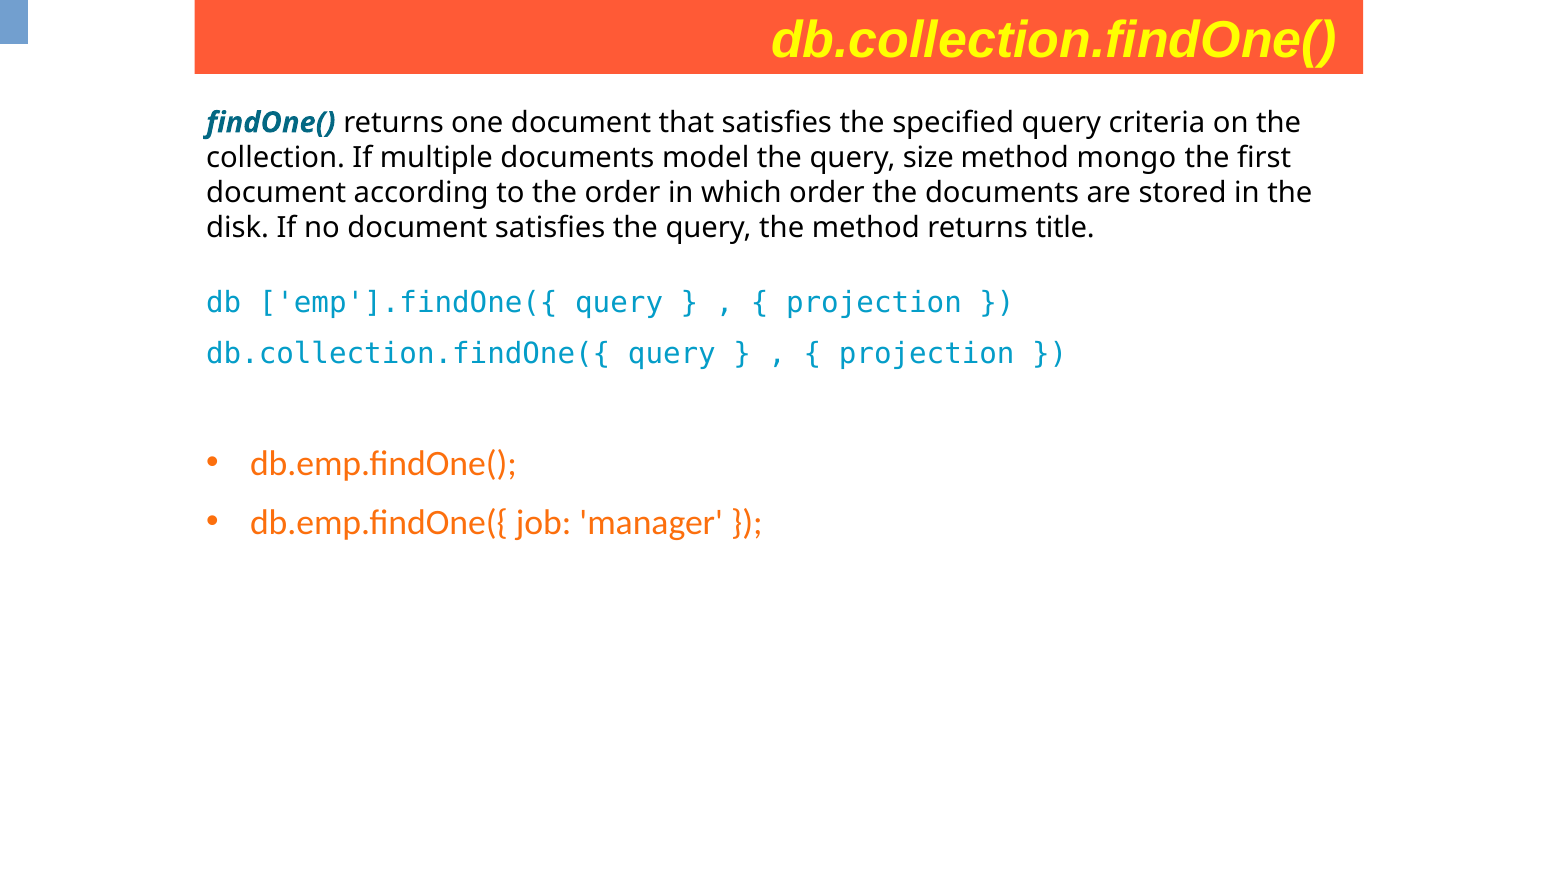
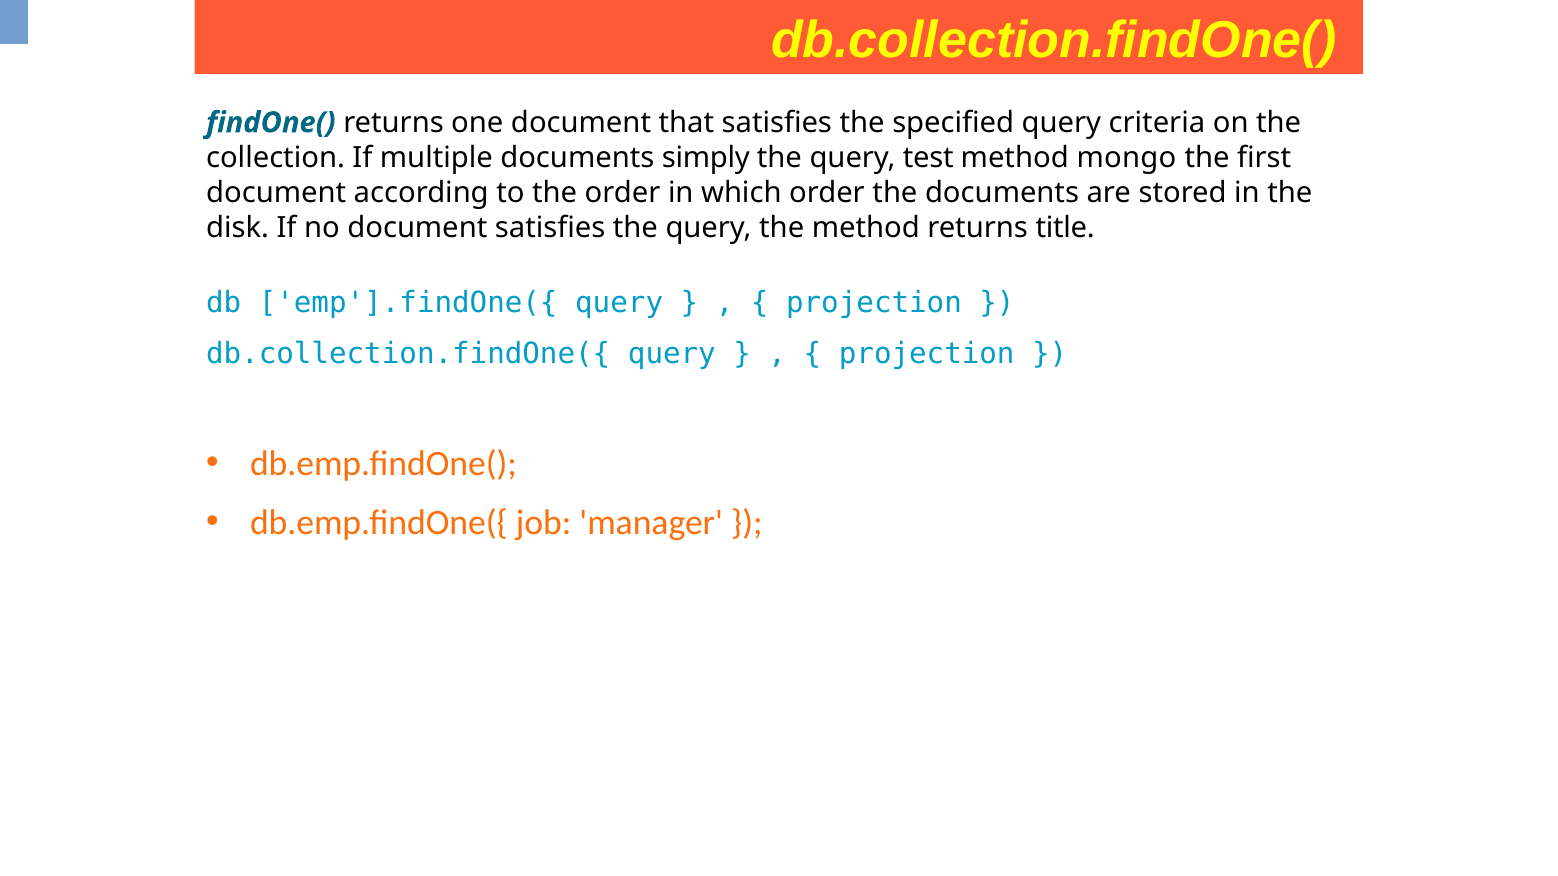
model: model -> simply (706, 158)
size: size -> test (928, 158)
